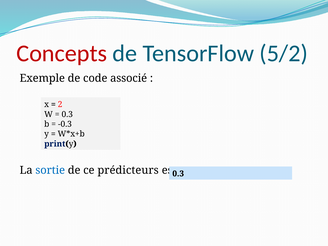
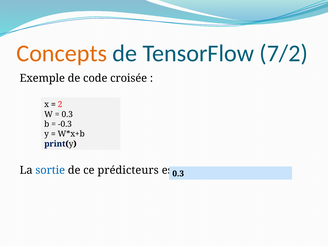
Concepts colour: red -> orange (62, 53)
5/2: 5/2 -> 7/2 (284, 53)
associé: associé -> croisée (129, 78)
